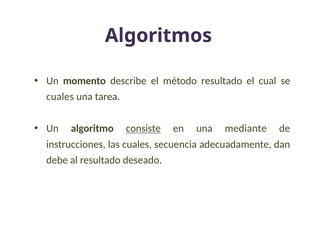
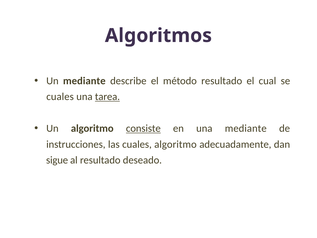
Un momento: momento -> mediante (84, 81)
tarea underline: none -> present (107, 97)
cuales secuencia: secuencia -> algoritmo (175, 144)
debe: debe -> sigue (57, 160)
